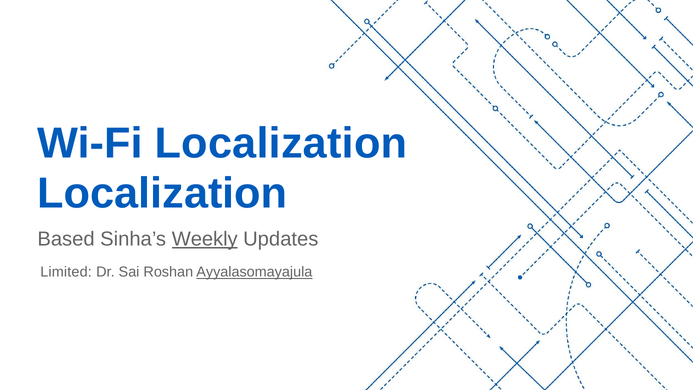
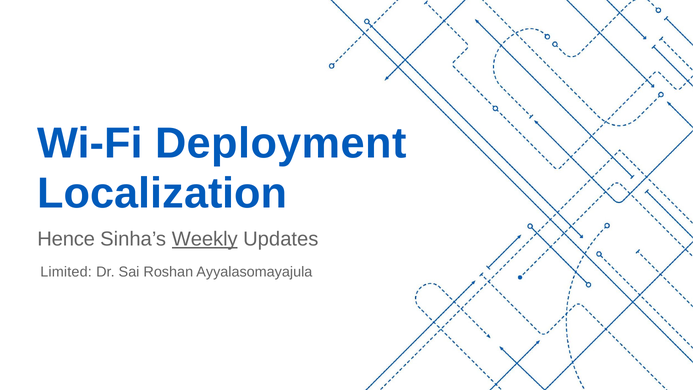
Wi-Fi Localization: Localization -> Deployment (281, 144)
Based: Based -> Hence (66, 239)
Ayyalasomayajula underline: present -> none (254, 272)
